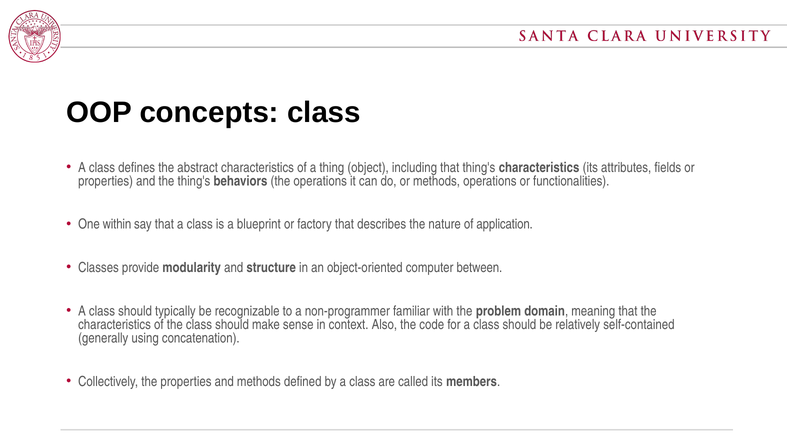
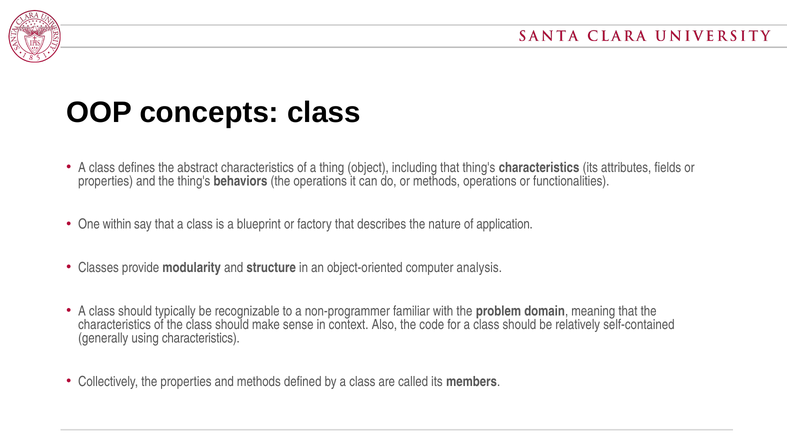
between: between -> analysis (479, 268)
using concatenation: concatenation -> characteristics (201, 338)
